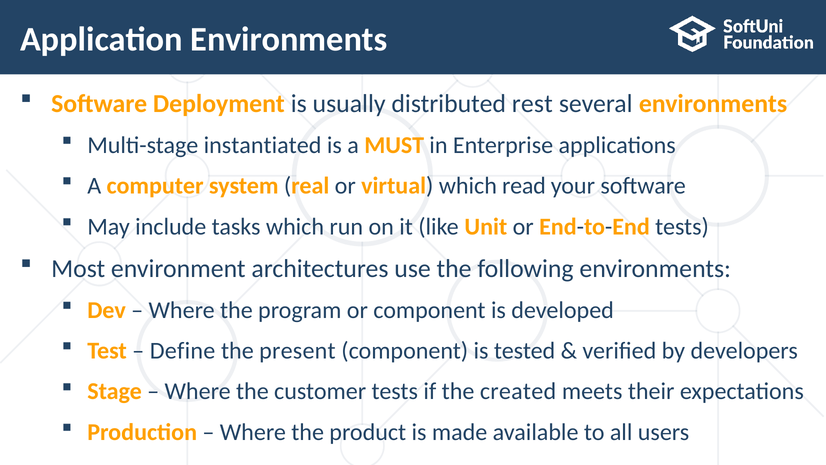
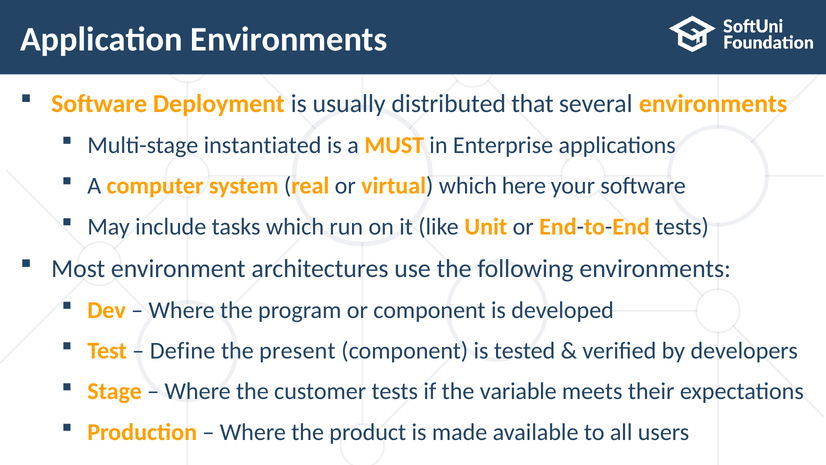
rest: rest -> that (533, 104)
read: read -> here (524, 186)
created: created -> variable (518, 391)
